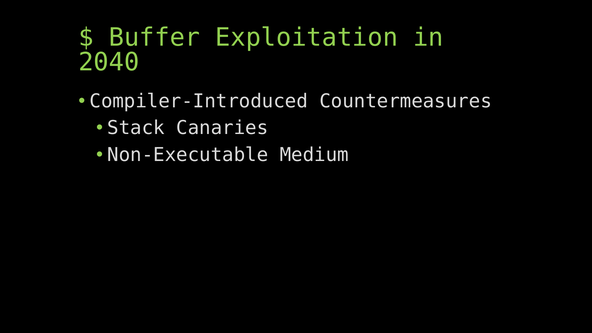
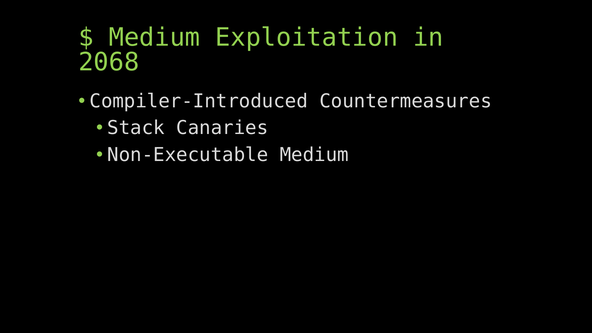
Buffer: Buffer -> Medium (154, 38)
2040: 2040 -> 2068 (109, 62)
